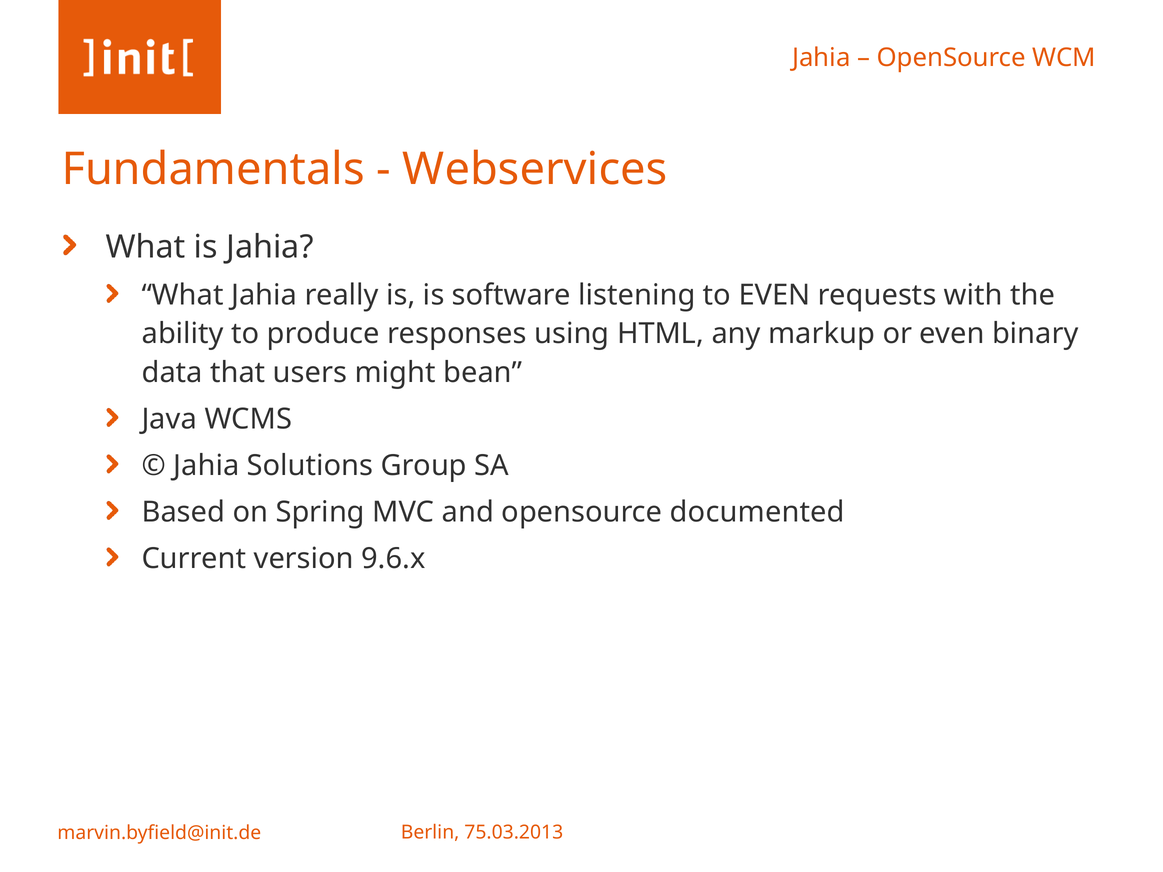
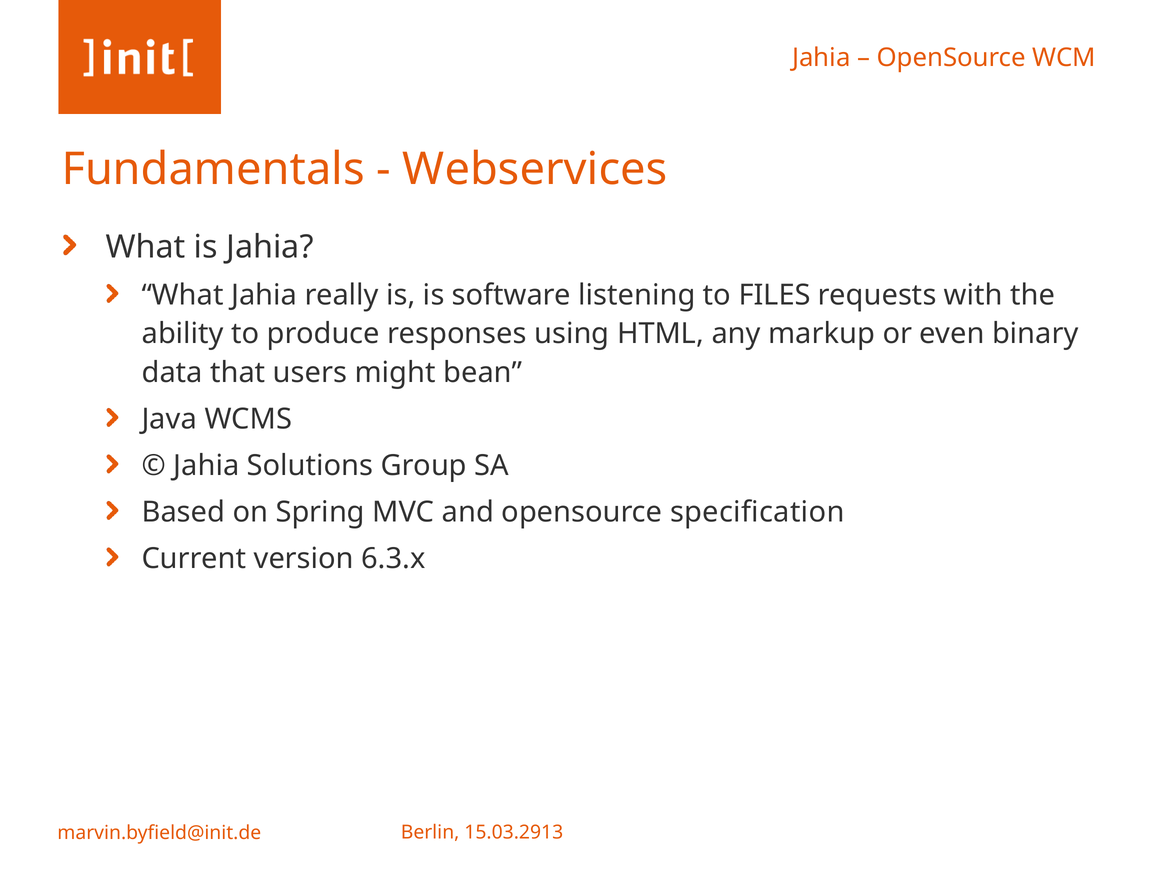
to EVEN: EVEN -> FILES (775, 295)
documented: documented -> specification (757, 512)
9.6.x: 9.6.x -> 6.3.x (393, 559)
75.03.2013: 75.03.2013 -> 15.03.2913 (514, 833)
